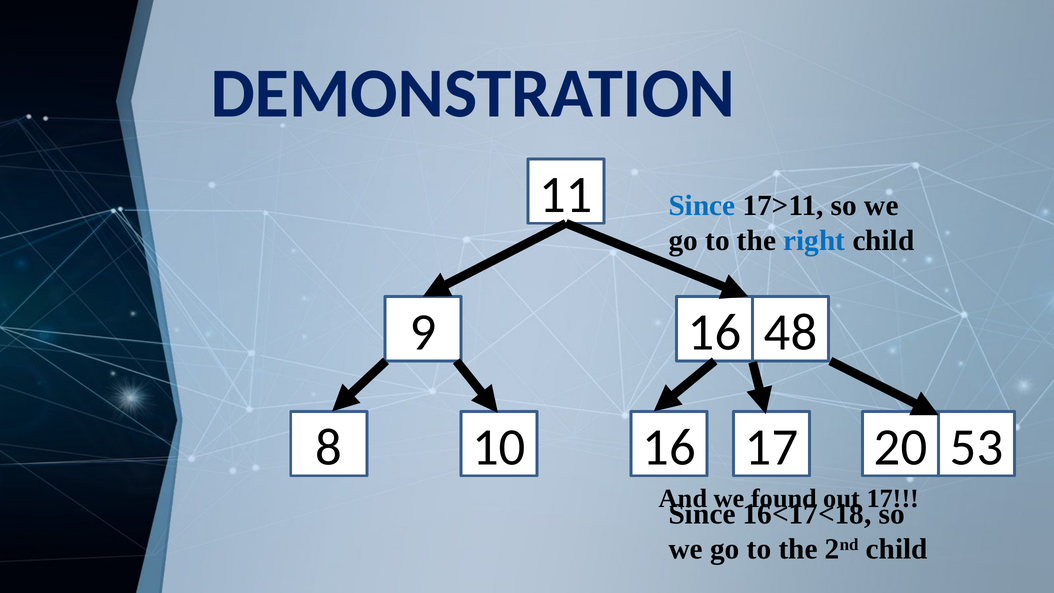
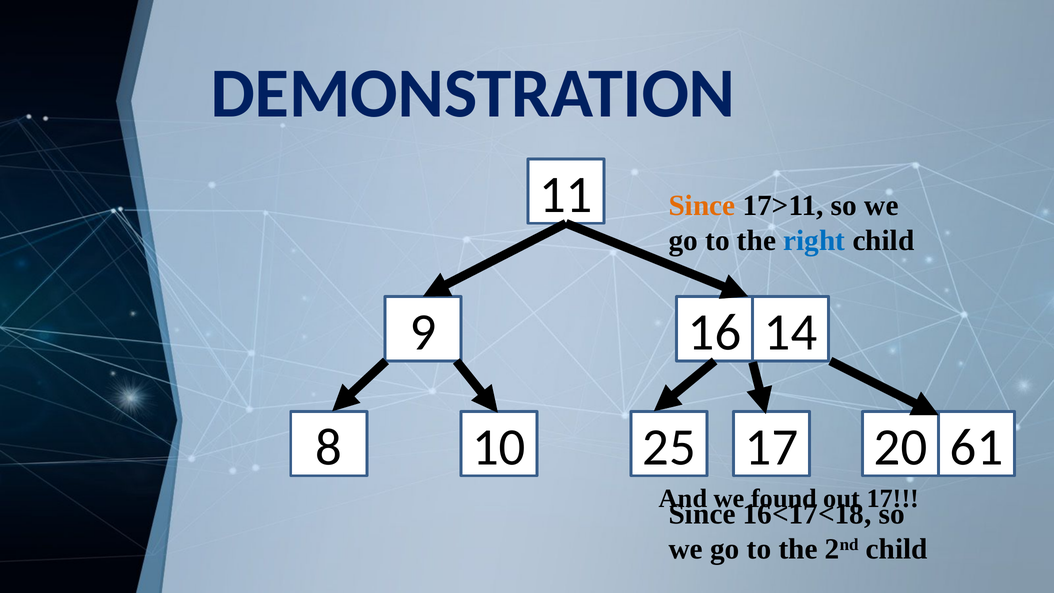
Since colour: blue -> orange (702, 206)
48: 48 -> 14 (791, 332)
10 16: 16 -> 25 (669, 447)
53: 53 -> 61 (977, 447)
